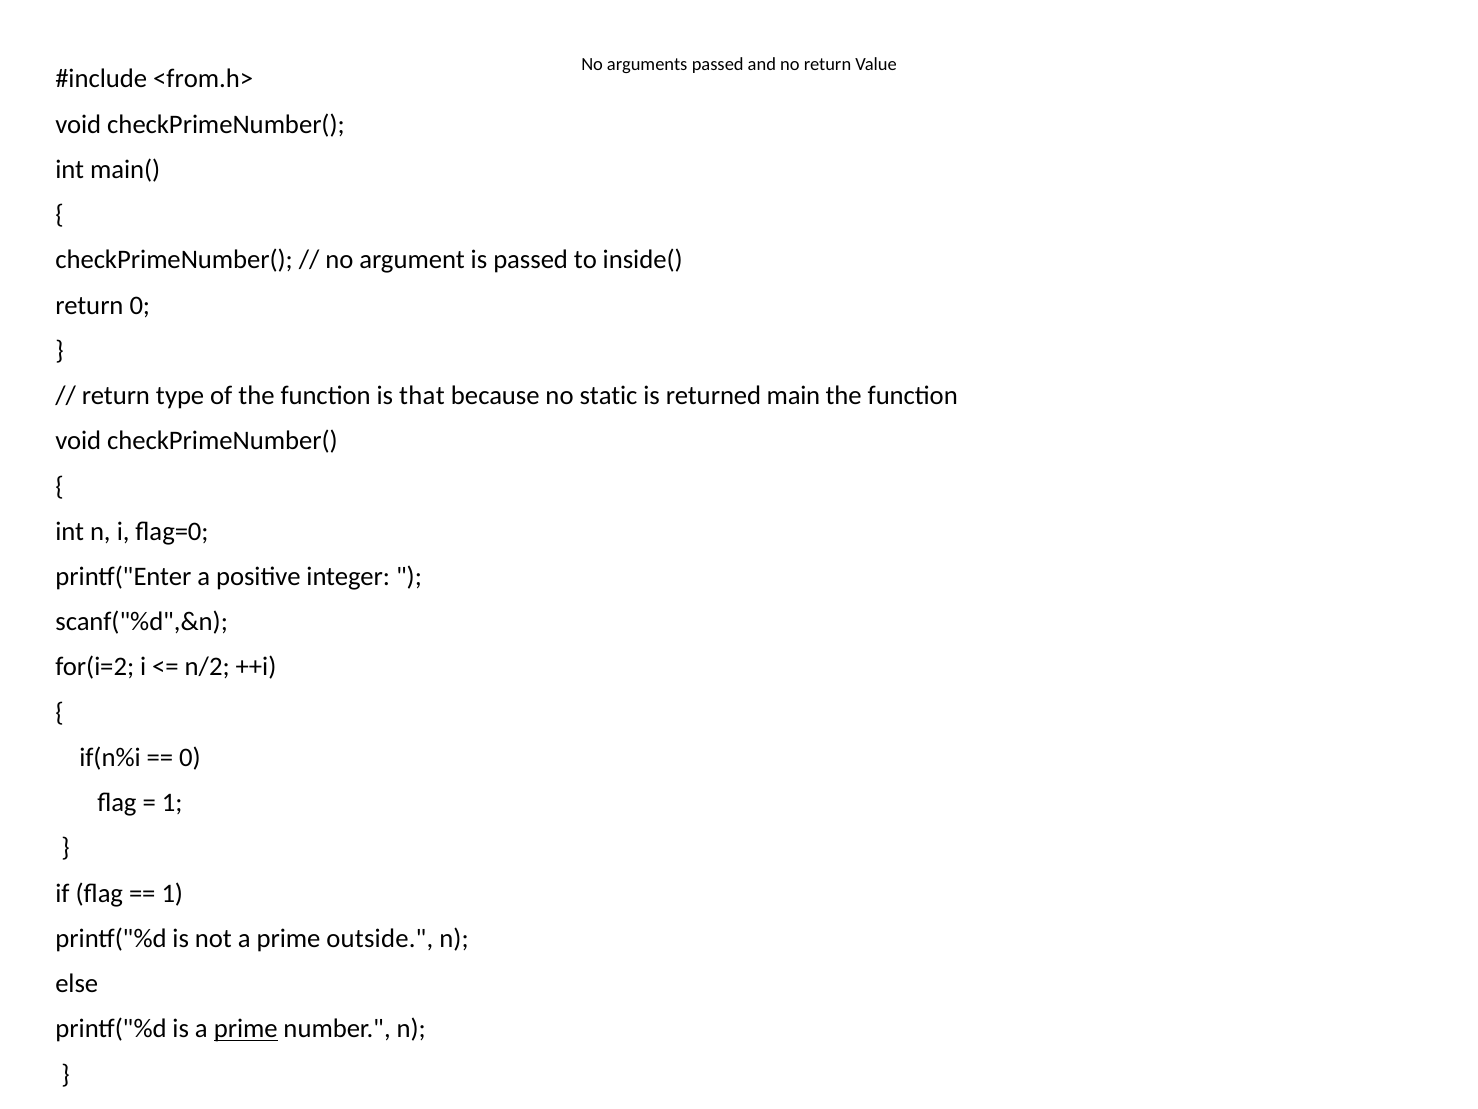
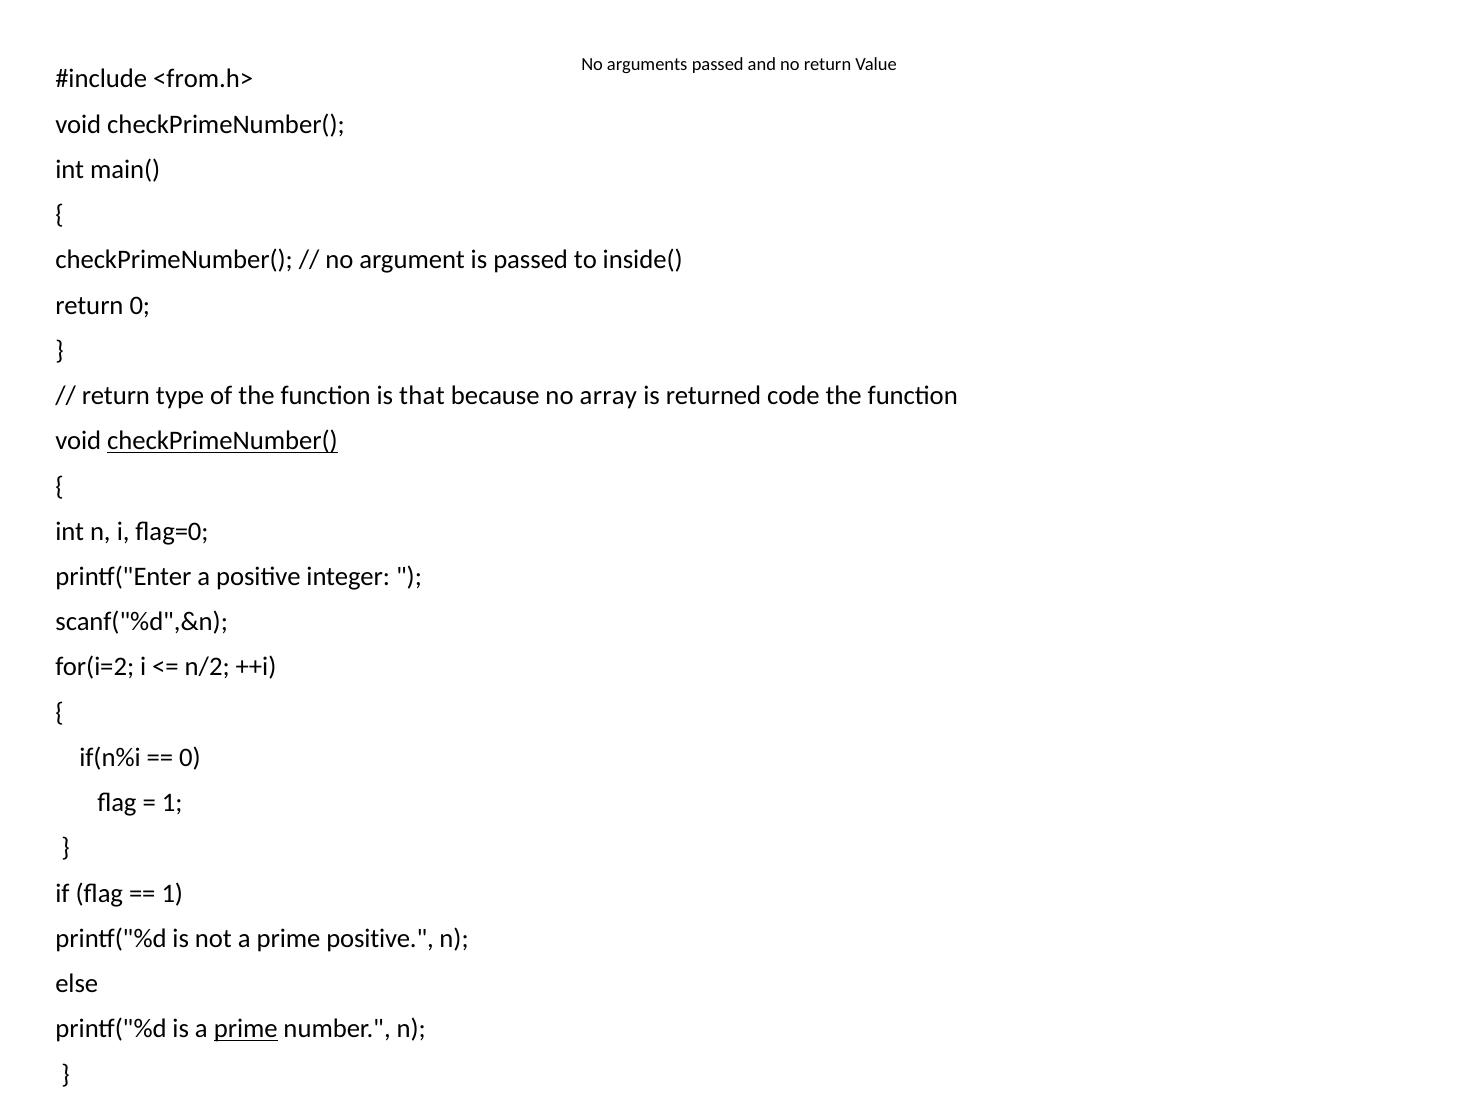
static: static -> array (608, 396)
main: main -> code (793, 396)
checkPrimeNumber( underline: none -> present (222, 441)
prime outside: outside -> positive (380, 938)
